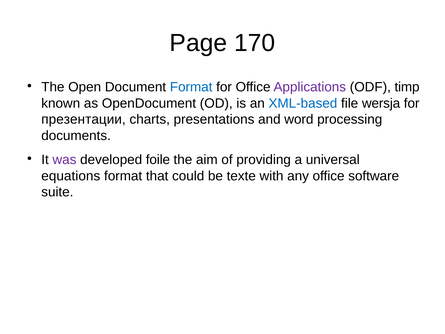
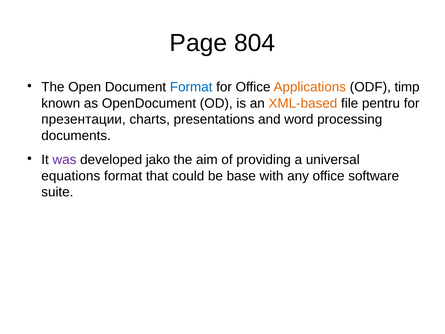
170: 170 -> 804 (255, 43)
Applications colour: purple -> orange (310, 87)
XML-based colour: blue -> orange (303, 103)
wersja: wersja -> pentru (381, 103)
foile: foile -> jako (158, 160)
texte: texte -> base (241, 176)
